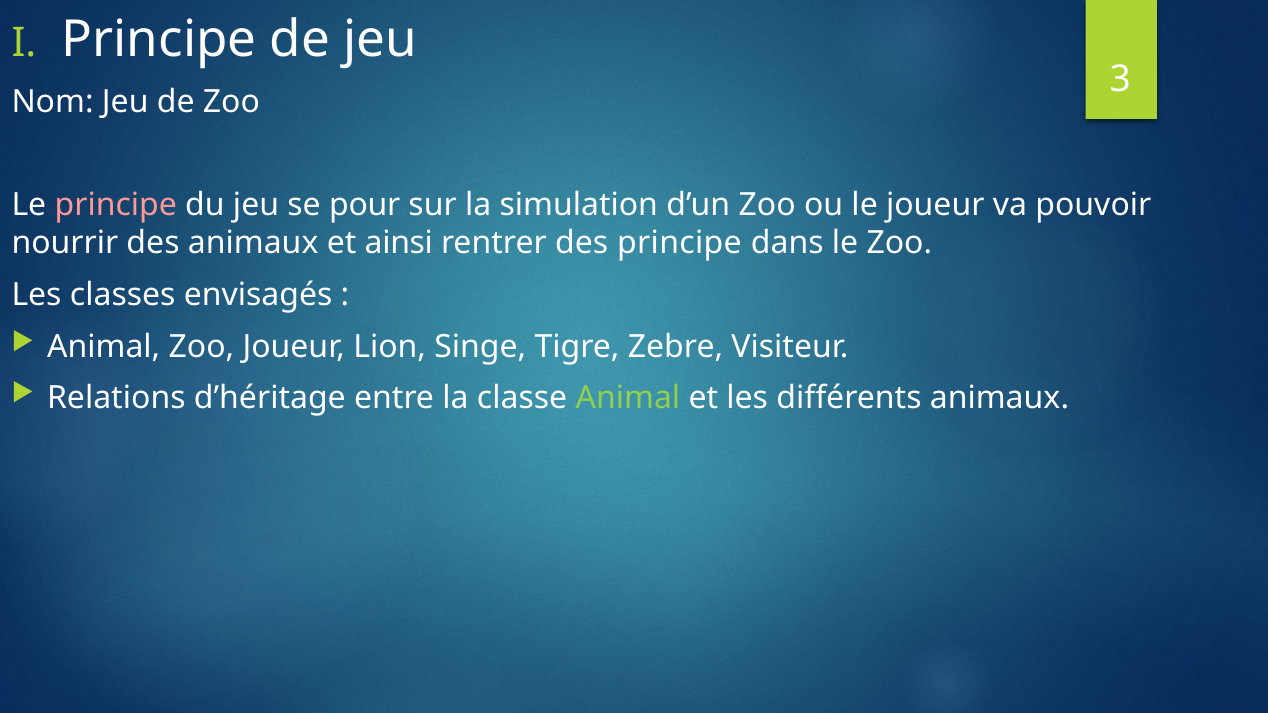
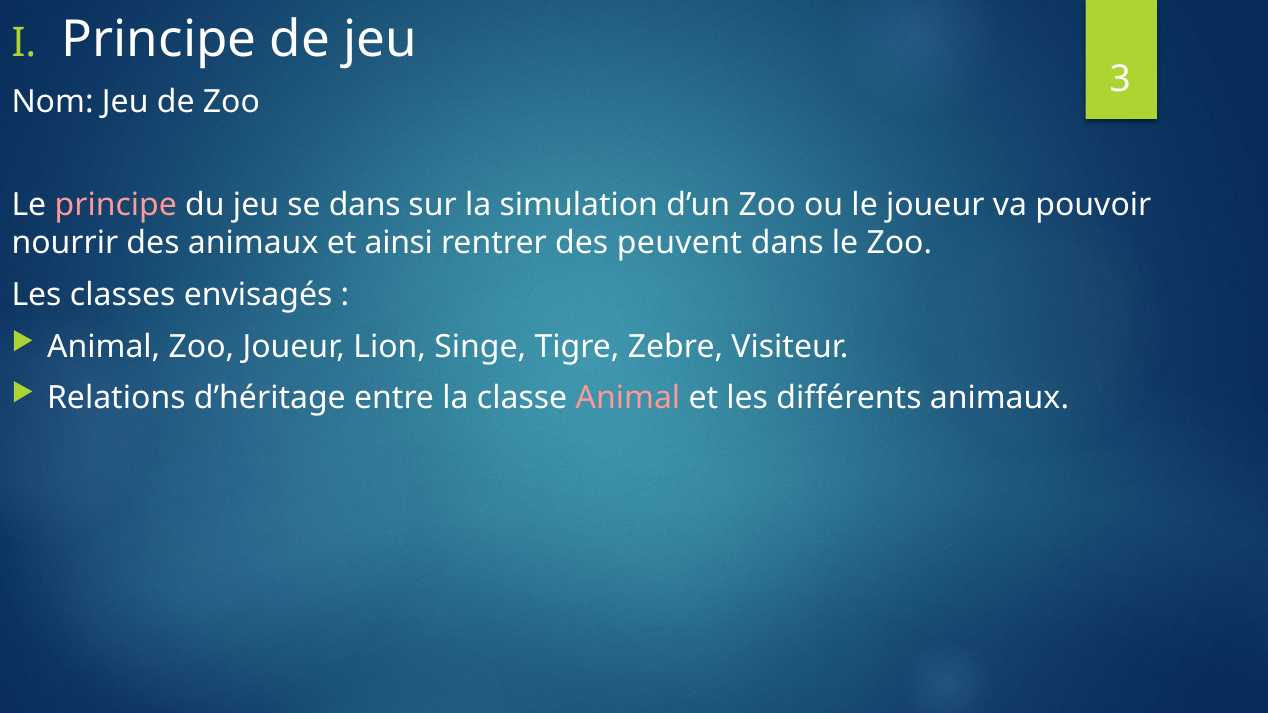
se pour: pour -> dans (365, 205)
des principe: principe -> peuvent (679, 243)
Animal colour: light green -> pink (628, 398)
